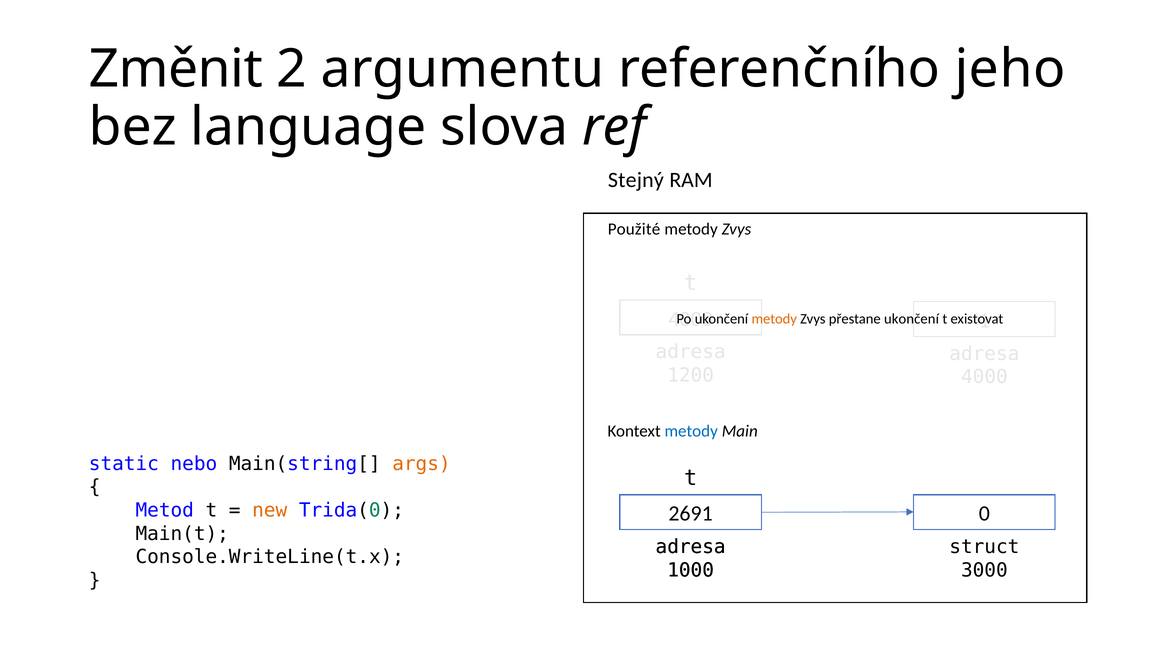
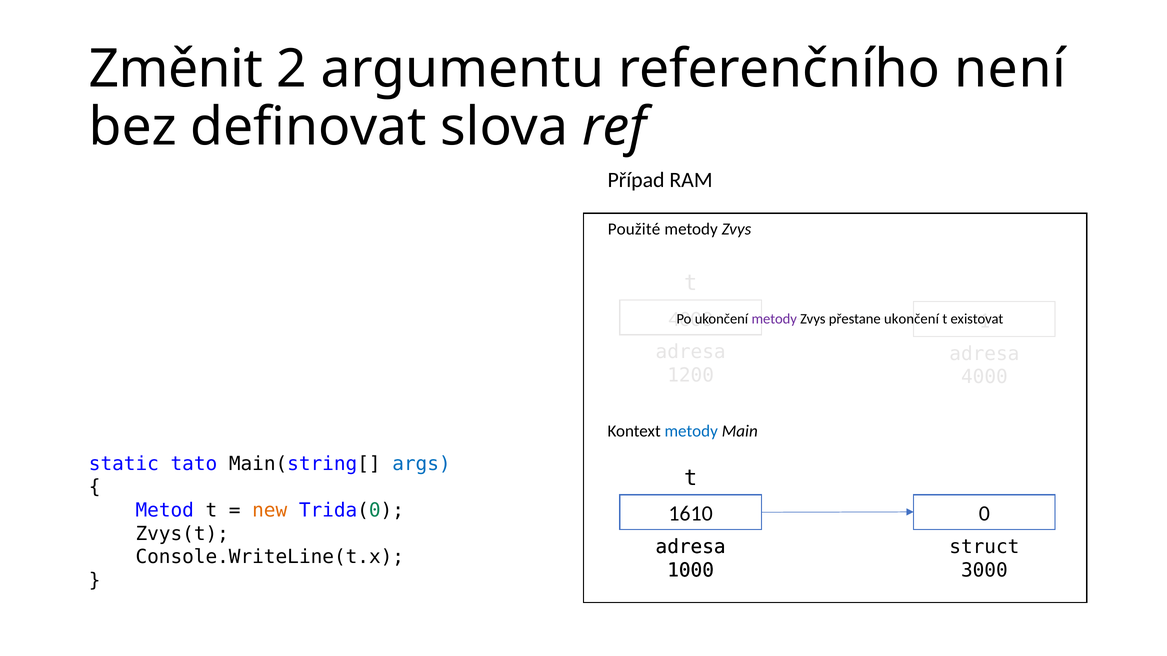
jeho: jeho -> není (1010, 69)
language: language -> definovat (308, 127)
Stejný: Stejný -> Případ (636, 180)
metody colour: orange -> purple (774, 319)
nebo: nebo -> tato (194, 464)
args colour: orange -> blue (421, 464)
2691: 2691 -> 1610 (691, 514)
Main(t: Main(t -> Zvys(t (182, 534)
